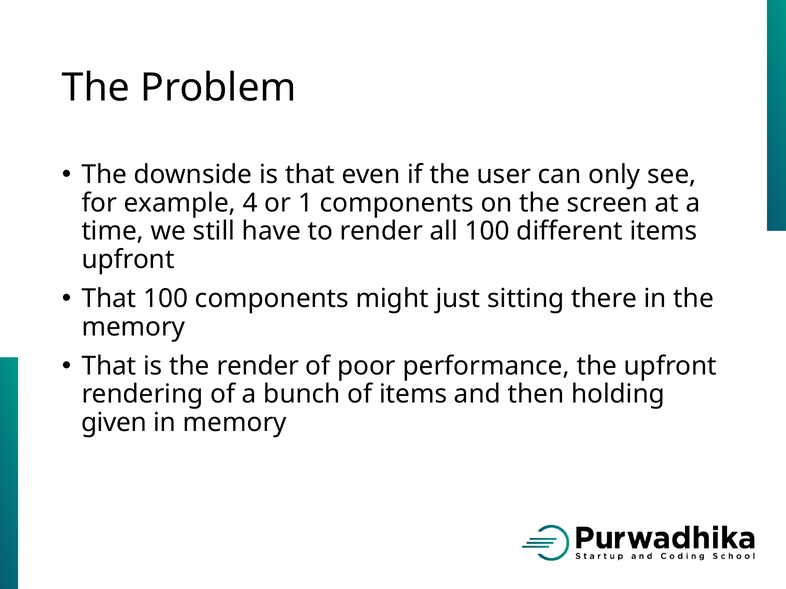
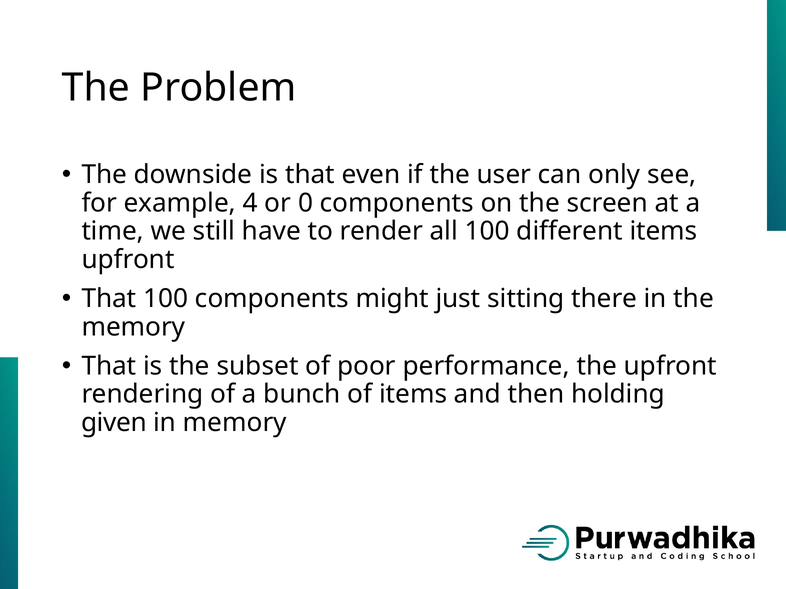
1: 1 -> 0 (306, 203)
the render: render -> subset (258, 366)
